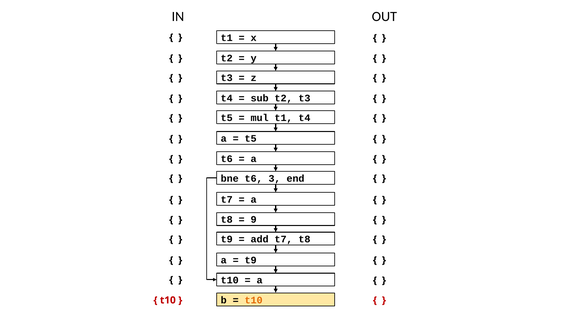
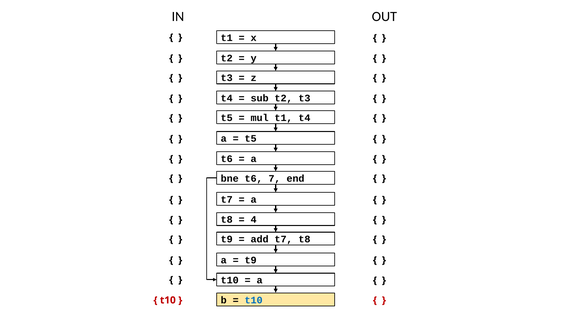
3: 3 -> 7 (275, 179)
9: 9 -> 4 (254, 220)
t10 colour: orange -> blue (254, 300)
